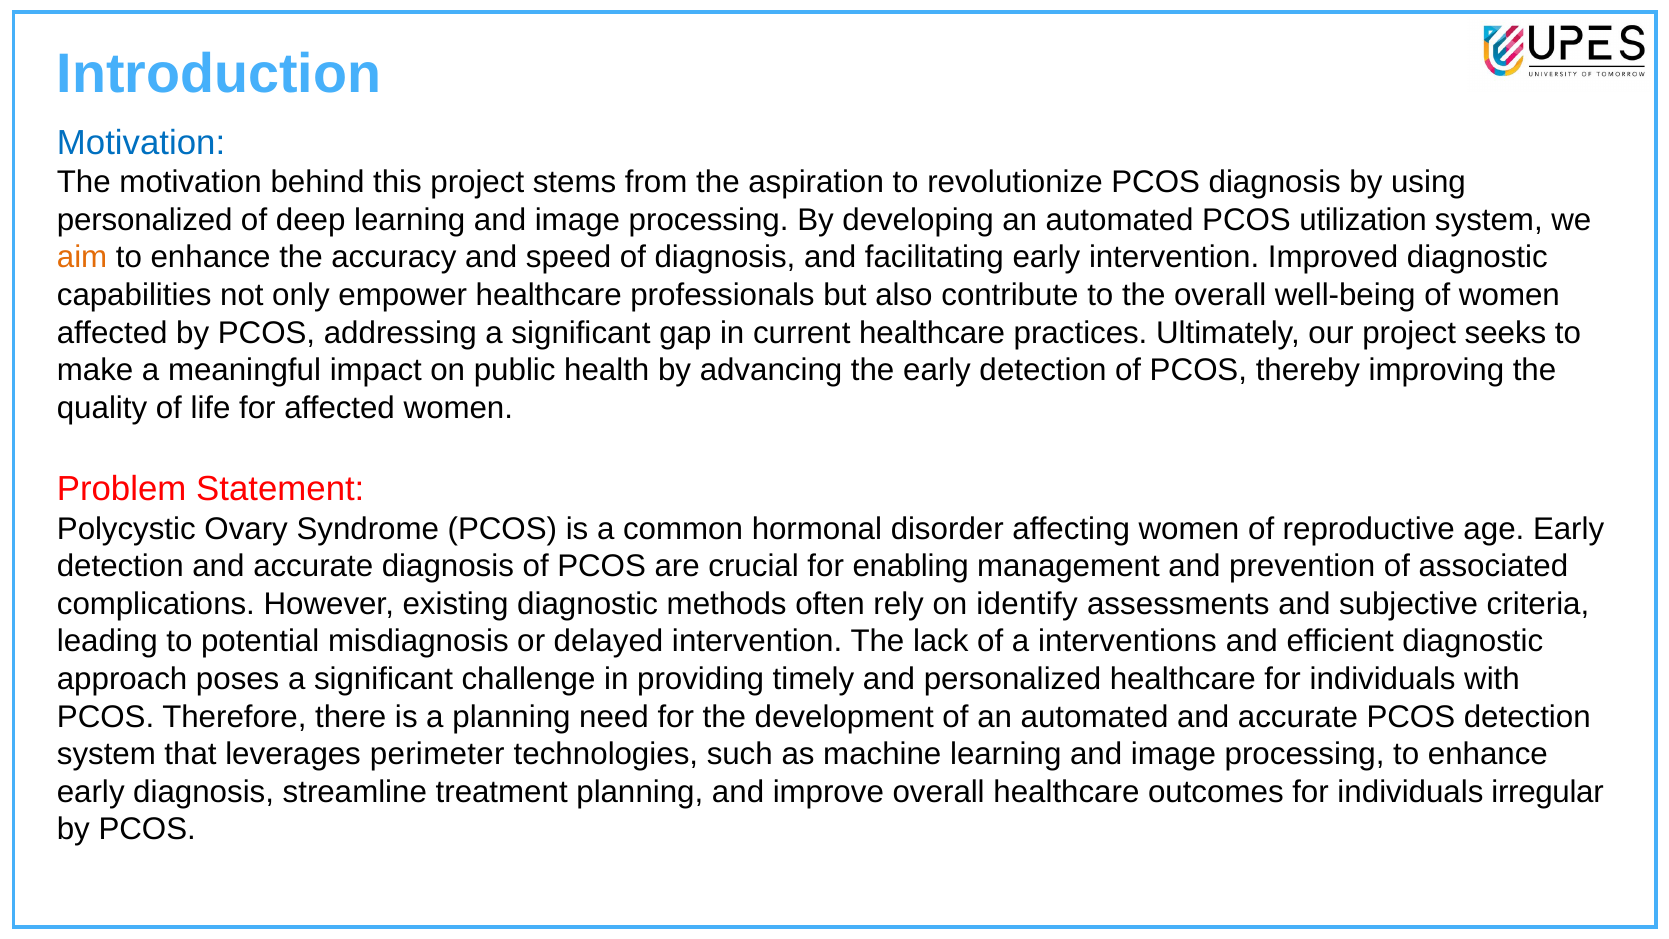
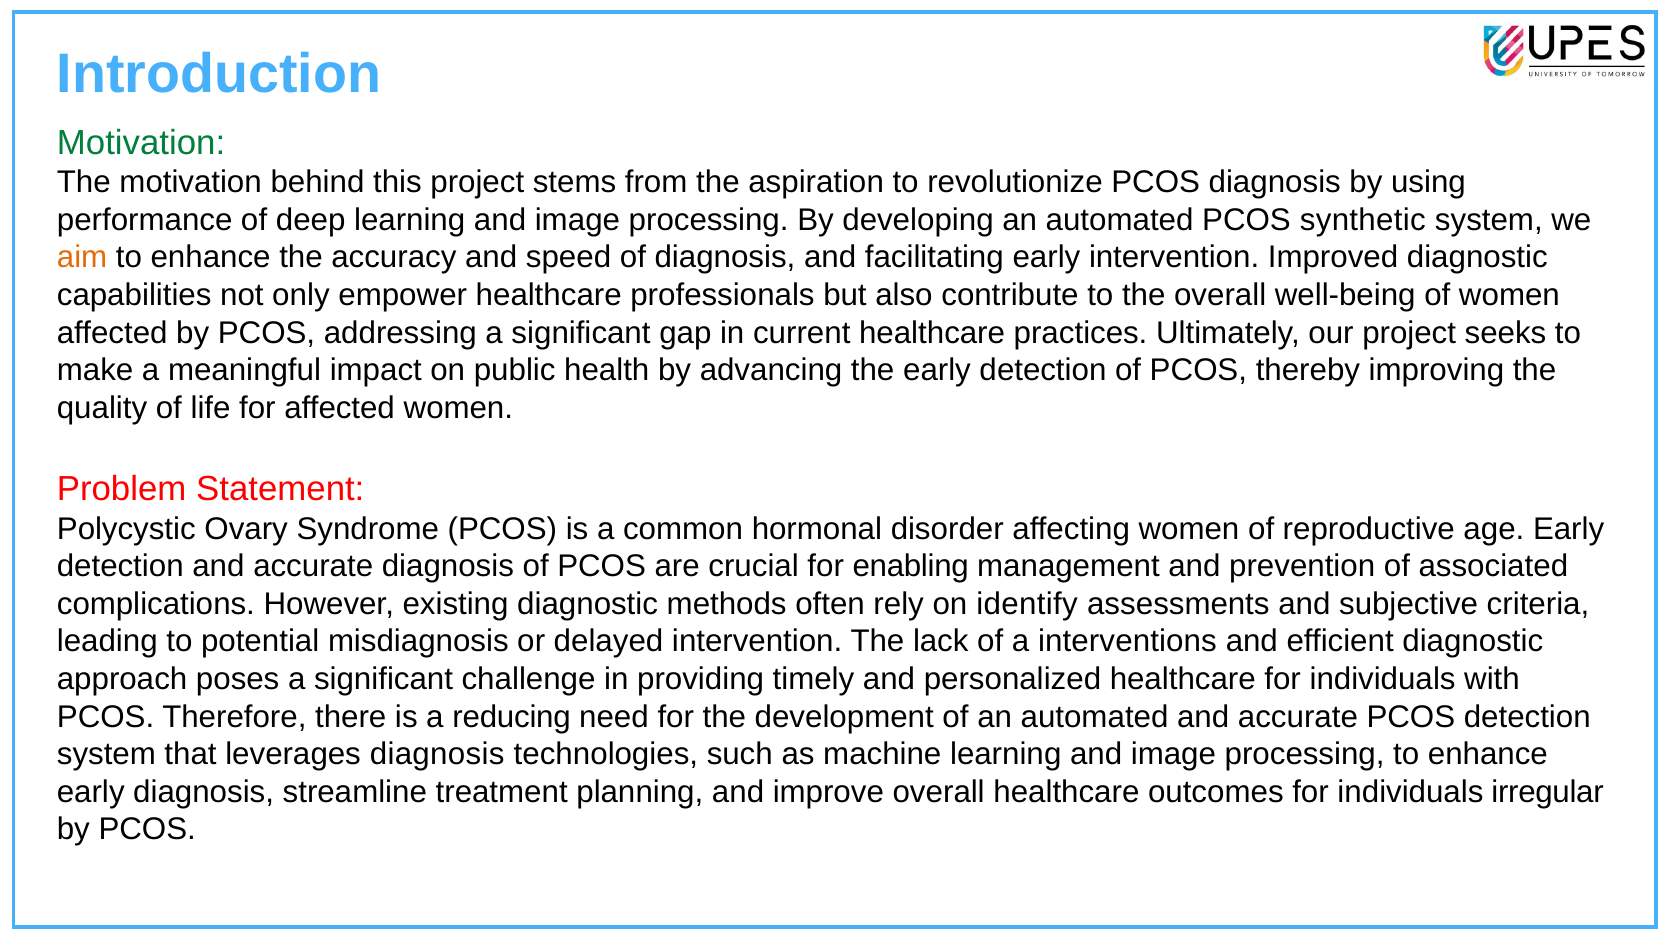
Motivation colour: blue -> green (141, 143)
personalized: personalized -> performance (145, 220)
utilization: utilization -> synthetic (1363, 220)
a planning: planning -> reducing (512, 717)
leverages perimeter: perimeter -> diagnosis (437, 754)
